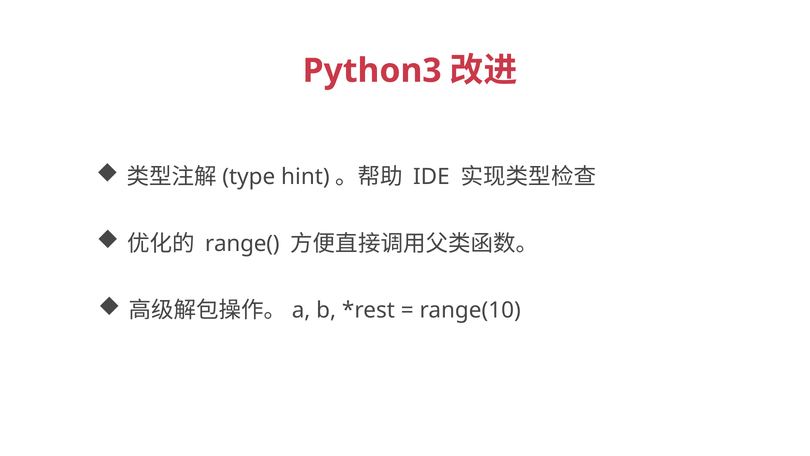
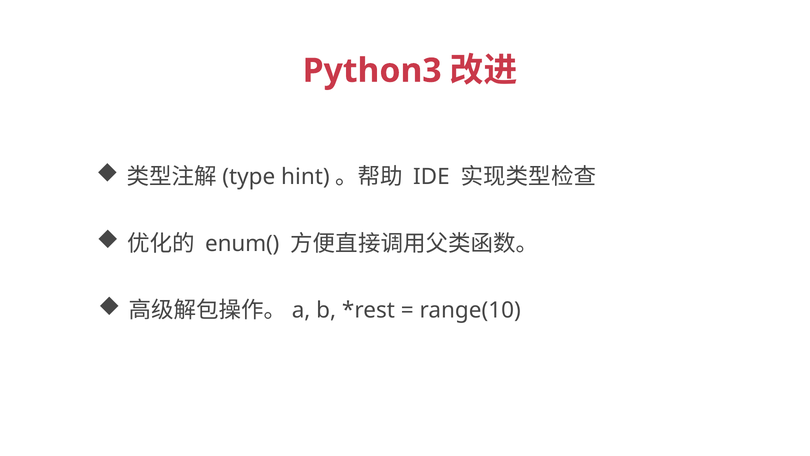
range(: range( -> enum( (242, 243)
